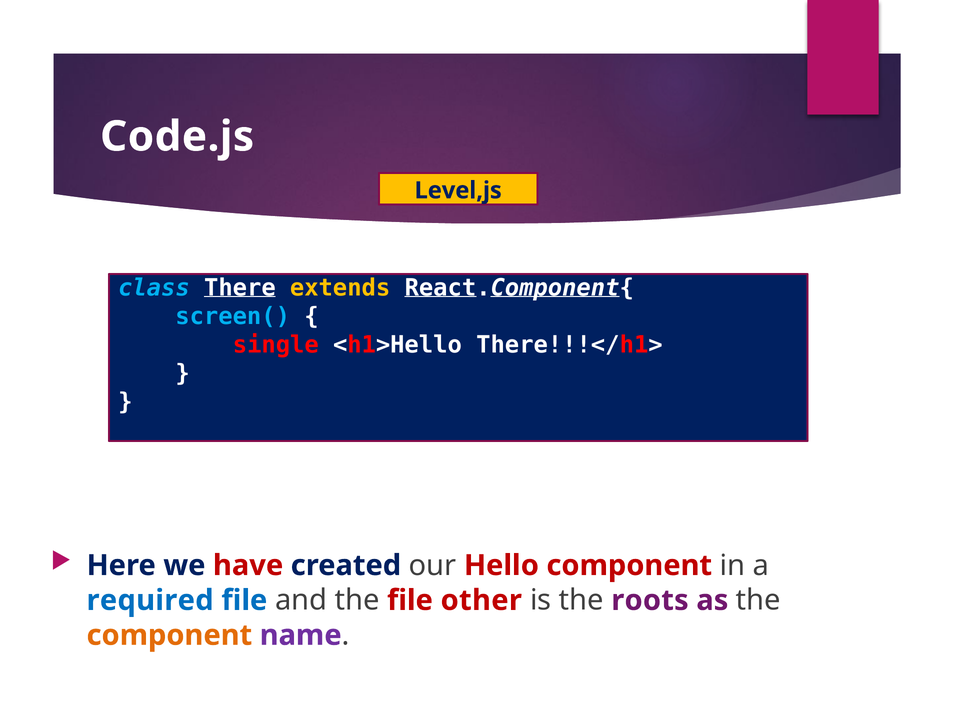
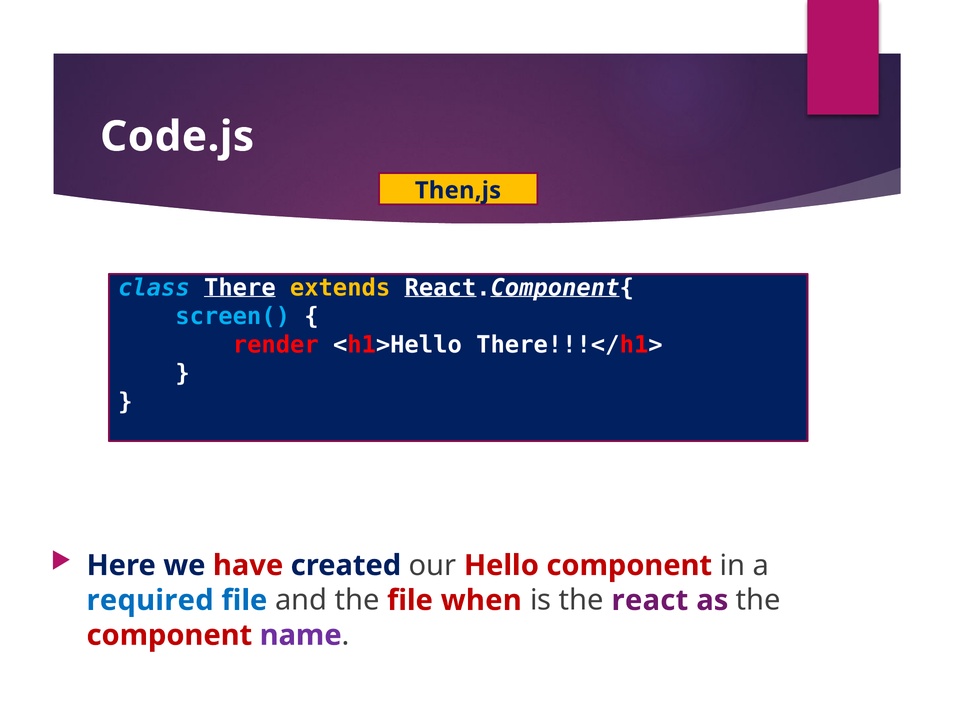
Level,js: Level,js -> Then,js (458, 190)
single: single -> render (276, 345)
other: other -> when (481, 600)
roots: roots -> react (650, 600)
component colour: orange -> red (169, 635)
